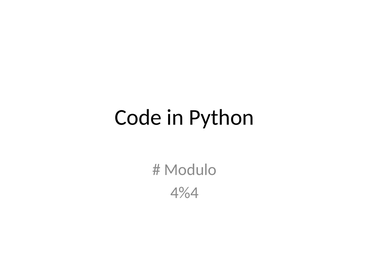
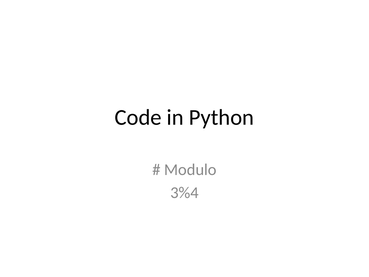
4%4: 4%4 -> 3%4 (184, 193)
